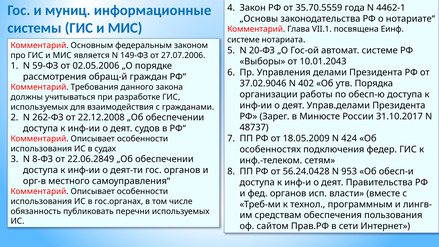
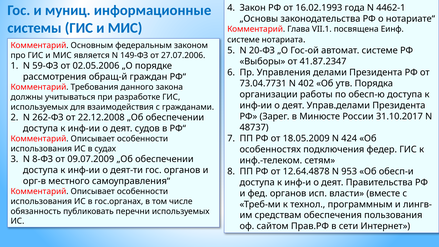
35.70.5559: 35.70.5559 -> 16.02.1993 (319, 8)
10.01.2043: 10.01.2043 -> 41.87.2347 (323, 62)
37.02.9046: 37.02.9046 -> 73.04.7731 (263, 83)
22.06.2849: 22.06.2849 -> 09.07.2009 (91, 159)
56.24.0428: 56.24.0428 -> 12.64.4878 (306, 171)
